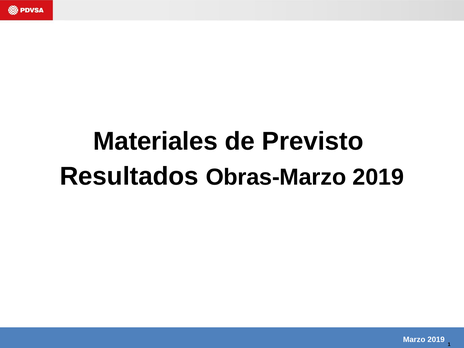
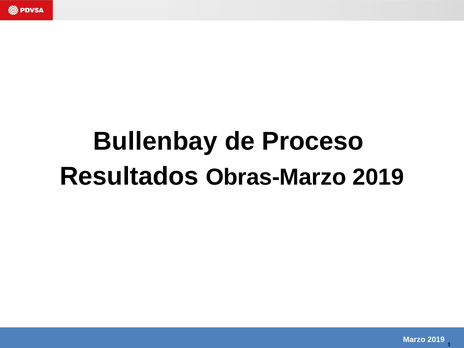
Materiales: Materiales -> Bullenbay (155, 141)
Previsto: Previsto -> Proceso (313, 141)
